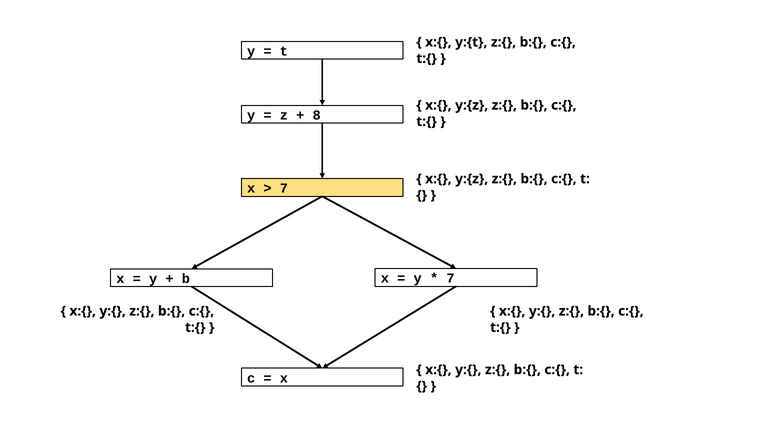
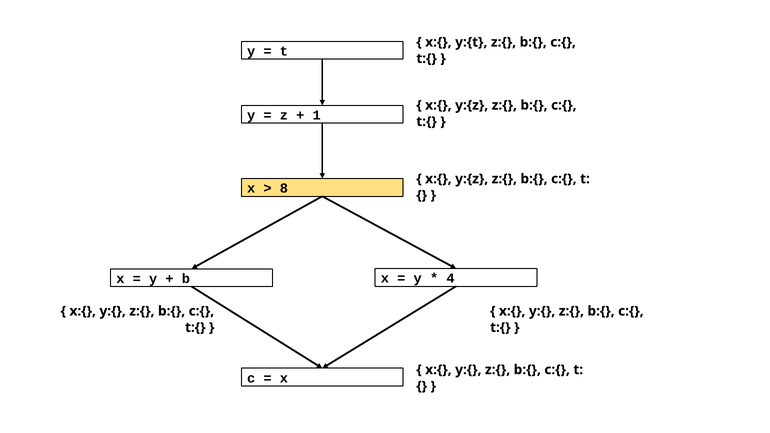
8: 8 -> 1 (317, 115)
7: 7 -> 8 (284, 188)
7: 7 -> 4 (450, 278)
